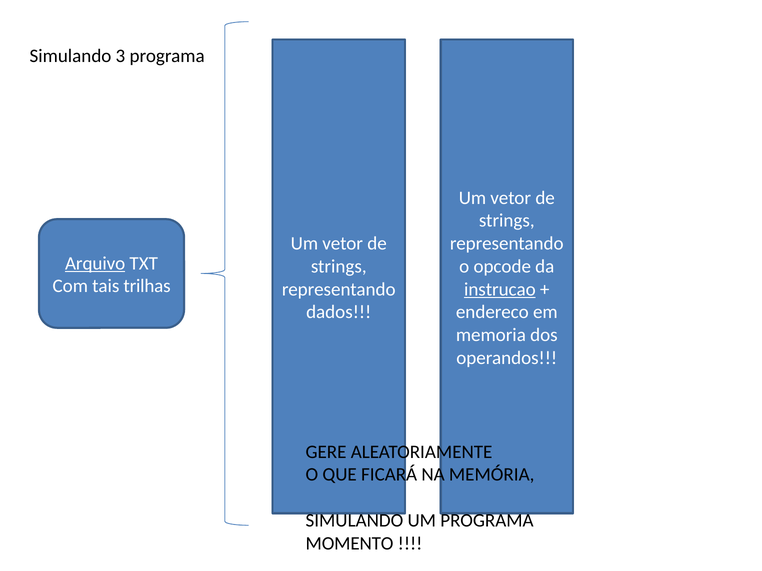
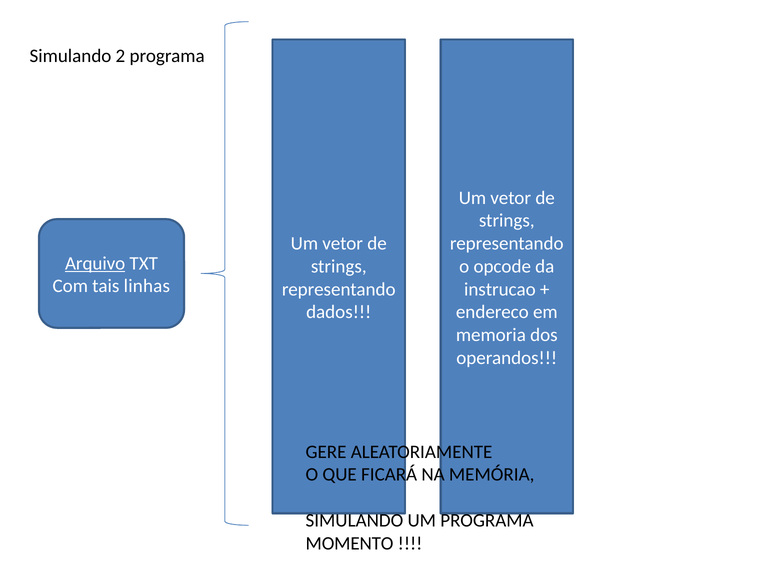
3: 3 -> 2 (120, 56)
trilhas: trilhas -> linhas (147, 286)
instrucao underline: present -> none (500, 289)
